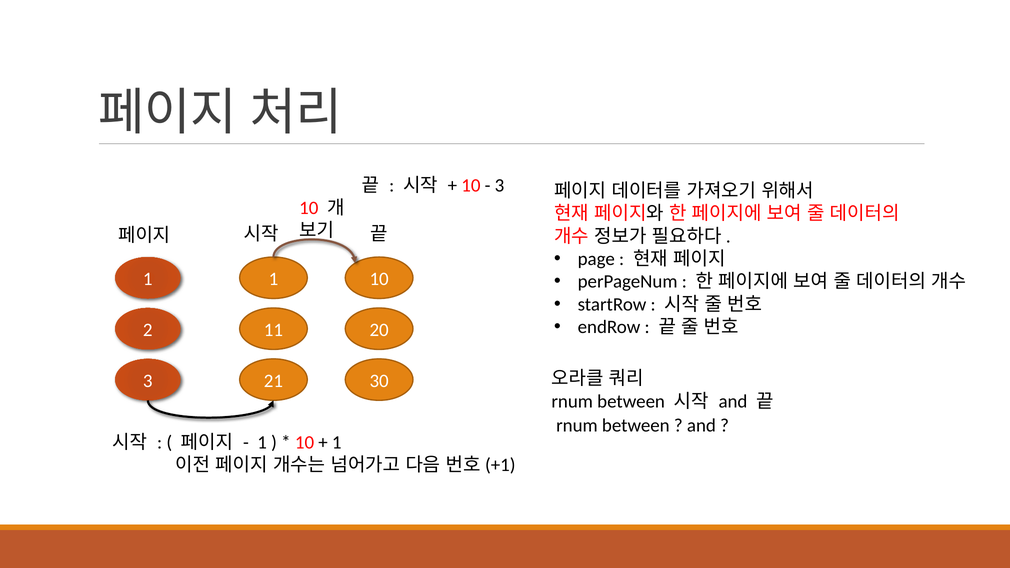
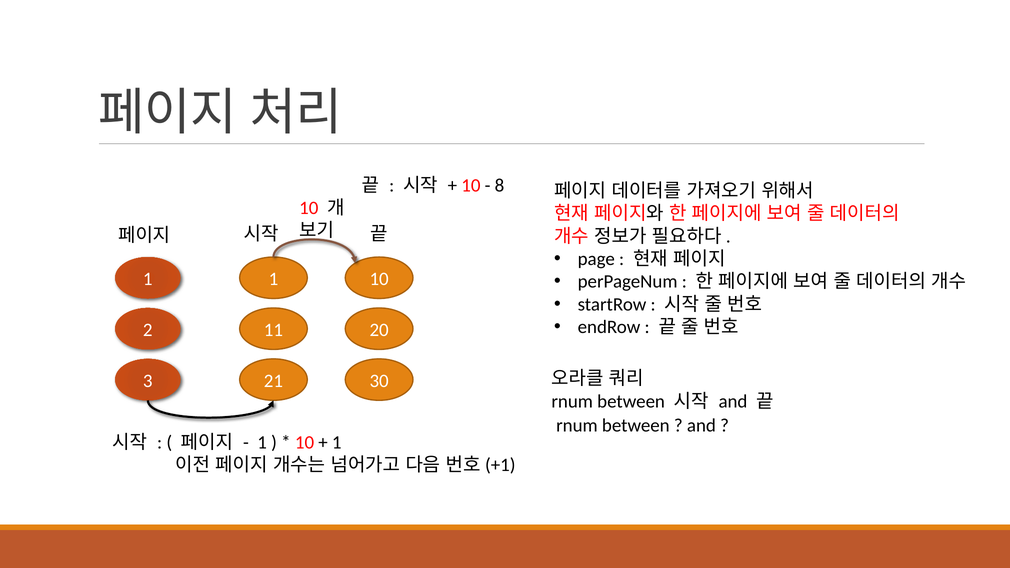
3: 3 -> 8 (500, 186)
